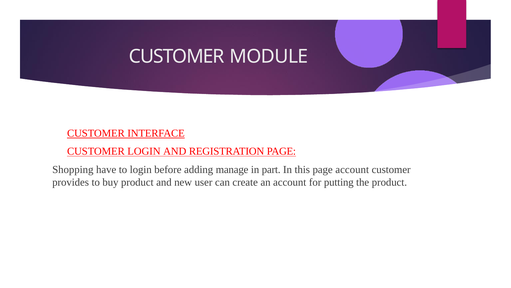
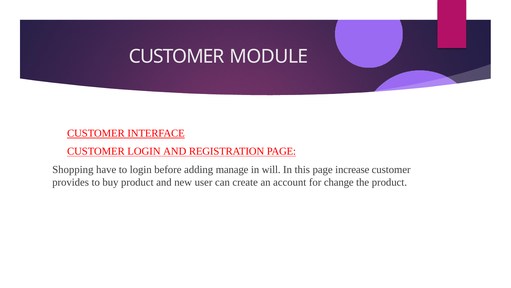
part: part -> will (271, 169)
page account: account -> increase (352, 169)
putting: putting -> change (339, 182)
